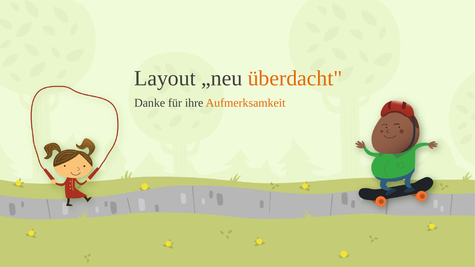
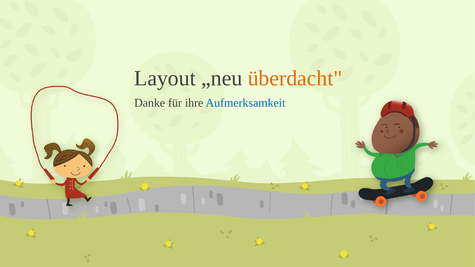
Aufmerksamkeit colour: orange -> blue (246, 103)
